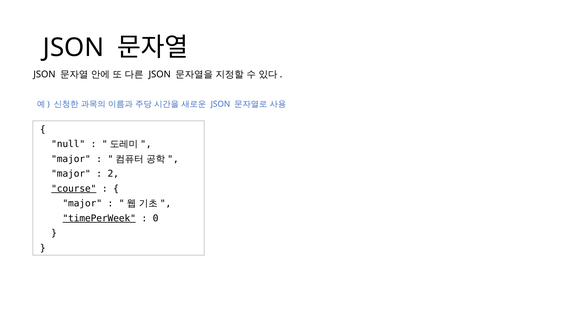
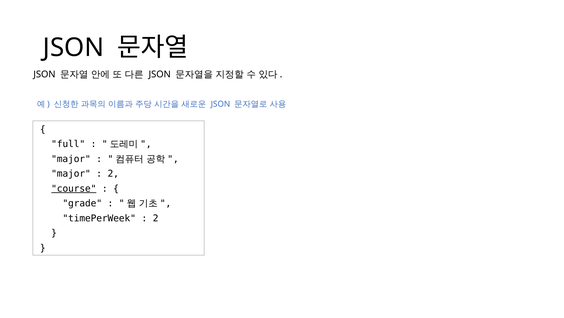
null: null -> full (68, 144)
major: major -> grade (82, 203)
timePerWeek underline: present -> none (99, 218)
0: 0 -> 2 (156, 218)
